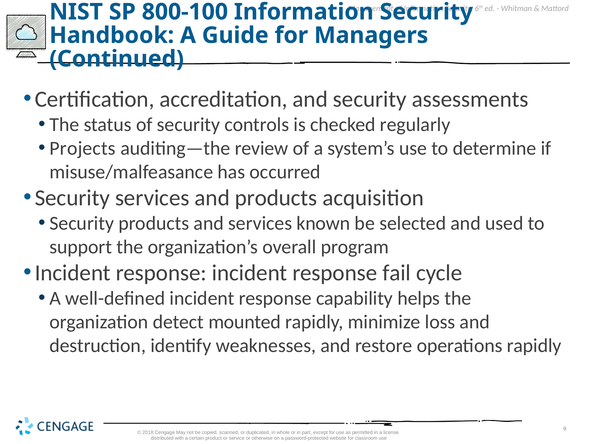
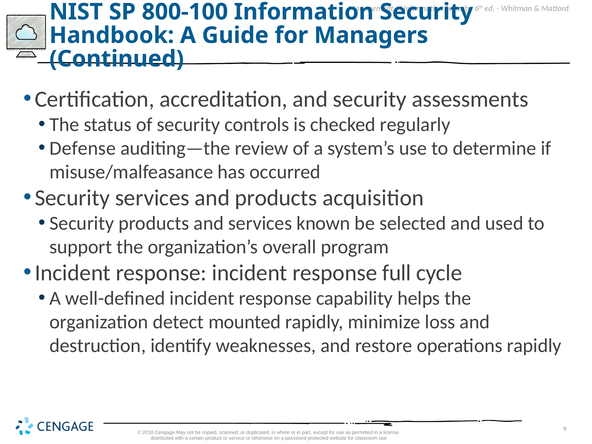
Projects: Projects -> Defense (83, 148)
fail: fail -> full (397, 273)
